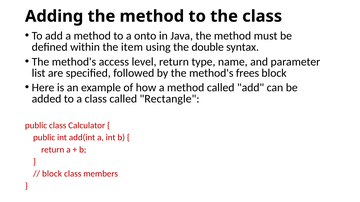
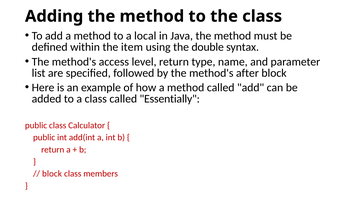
onto: onto -> local (145, 36)
frees: frees -> after (247, 73)
Rectangle: Rectangle -> Essentially (170, 99)
